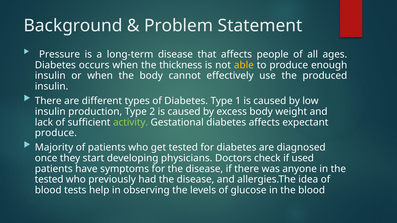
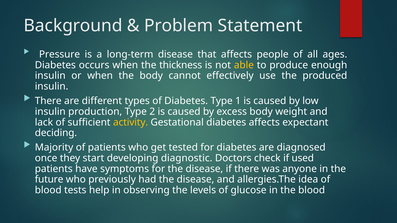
activity colour: light green -> yellow (131, 122)
produce: produce -> deciding (56, 133)
physicians: physicians -> diagnostic (187, 158)
tested: tested -> future (49, 180)
